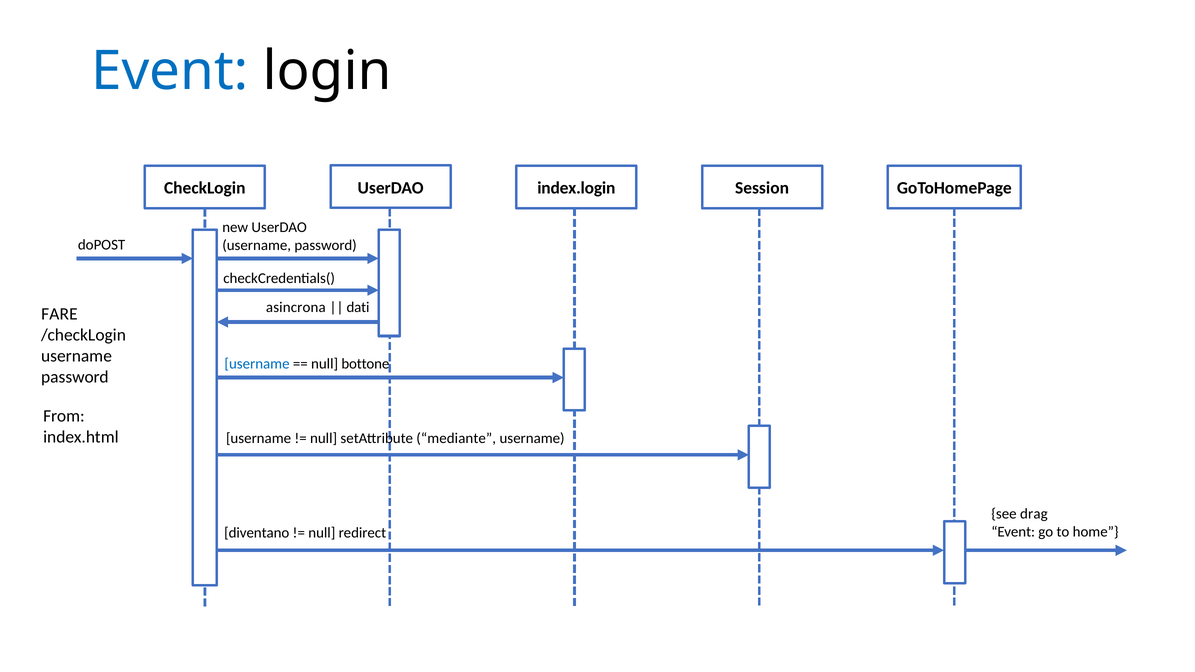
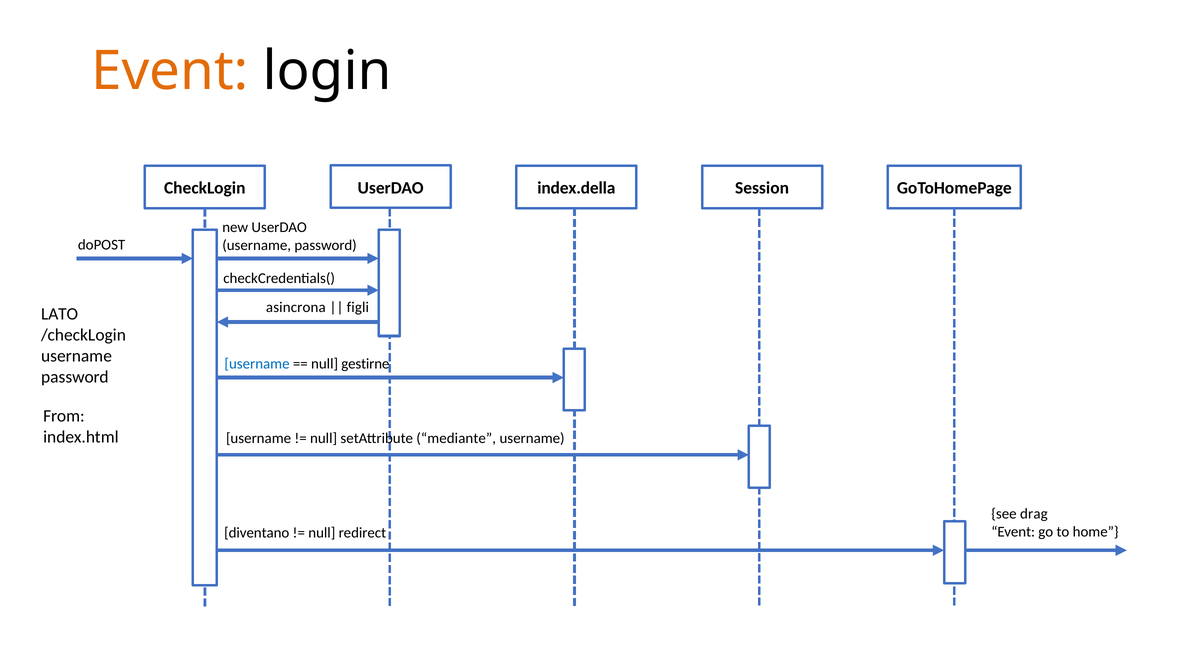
Event colour: blue -> orange (170, 71)
index.login: index.login -> index.della (576, 188)
dati: dati -> figli (358, 307)
FARE: FARE -> LATO (60, 314)
bottone: bottone -> gestirne (365, 364)
